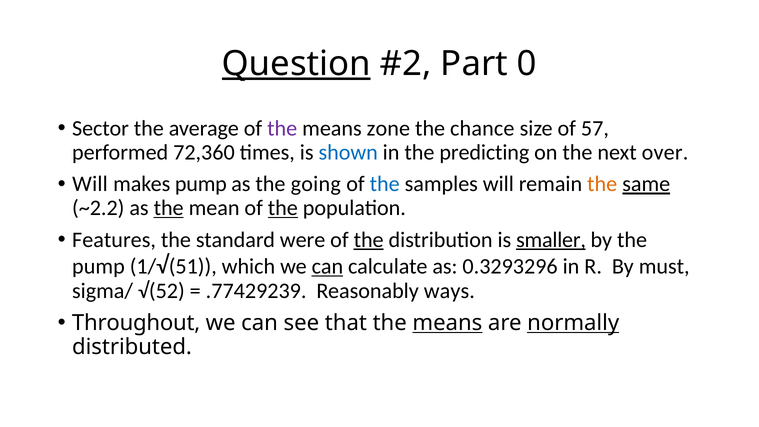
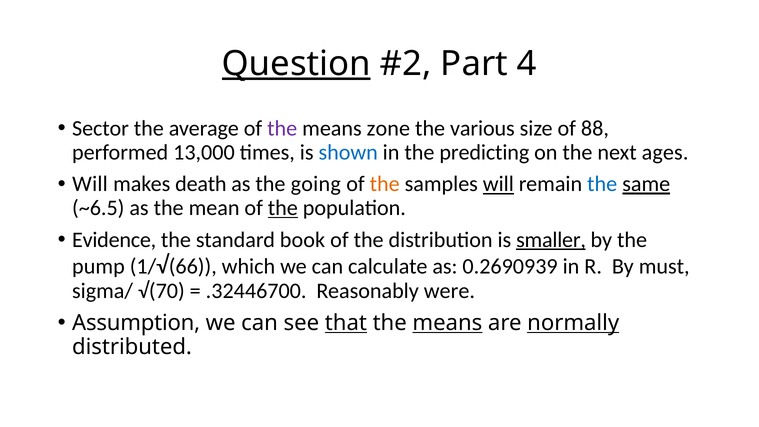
0: 0 -> 4 (527, 64)
chance: chance -> various (482, 128)
57: 57 -> 88 (595, 128)
72,360: 72,360 -> 13,000 (204, 152)
over: over -> ages (665, 152)
makes pump: pump -> death (201, 184)
the colour: blue -> orange (385, 184)
will underline: none -> present (498, 184)
the colour: orange -> blue (602, 184)
~2.2: ~2.2 -> ~6.5 (98, 208)
the underline: present -> none (169, 208)
Features: Features -> Evidence (114, 240)
were: were -> book (302, 240)
the underline: present -> none (369, 240)
51: 51 -> 66 (193, 266)
can underline: present -> none (327, 266)
0.3293296: 0.3293296 -> 0.2690939 (510, 266)
√(52: √(52 -> √(70 (161, 291)
.77429239: .77429239 -> .32446700 (256, 291)
ways: ways -> were (449, 291)
Throughout: Throughout -> Assumption (136, 323)
that underline: none -> present (346, 323)
